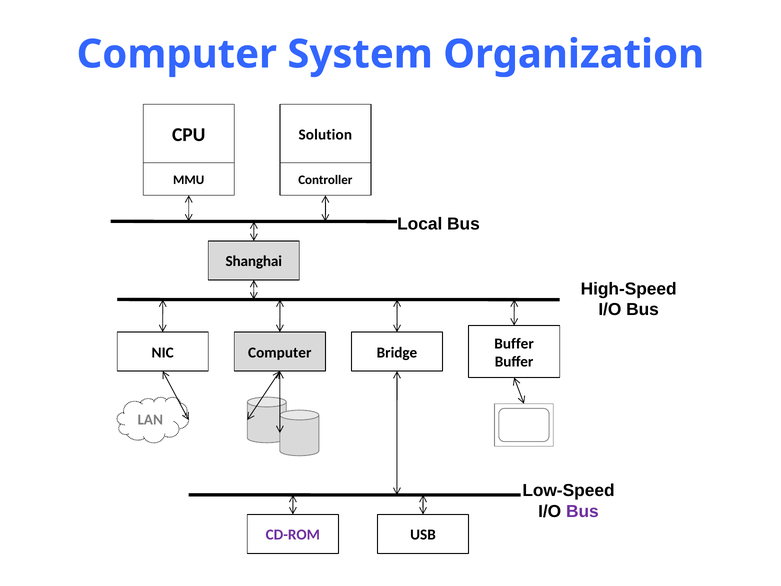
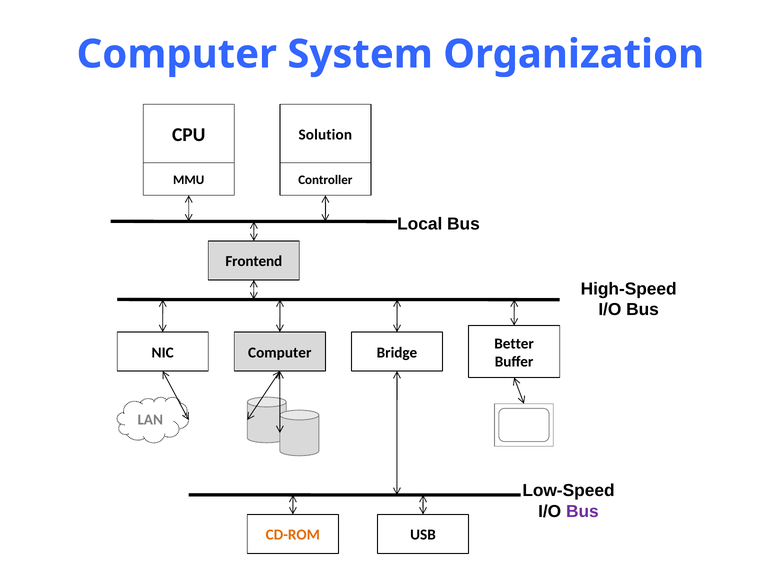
Shanghai: Shanghai -> Frontend (254, 261)
Buffer: Buffer -> Better (514, 343)
CD-ROM colour: purple -> orange (293, 535)
